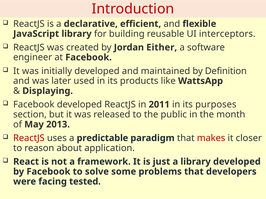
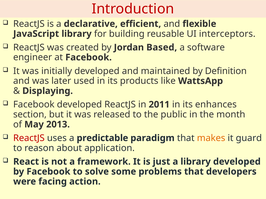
Either: Either -> Based (162, 48)
purposes: purposes -> enhances (216, 105)
makes colour: red -> orange (211, 138)
closer: closer -> guard (249, 138)
tested: tested -> action (85, 182)
